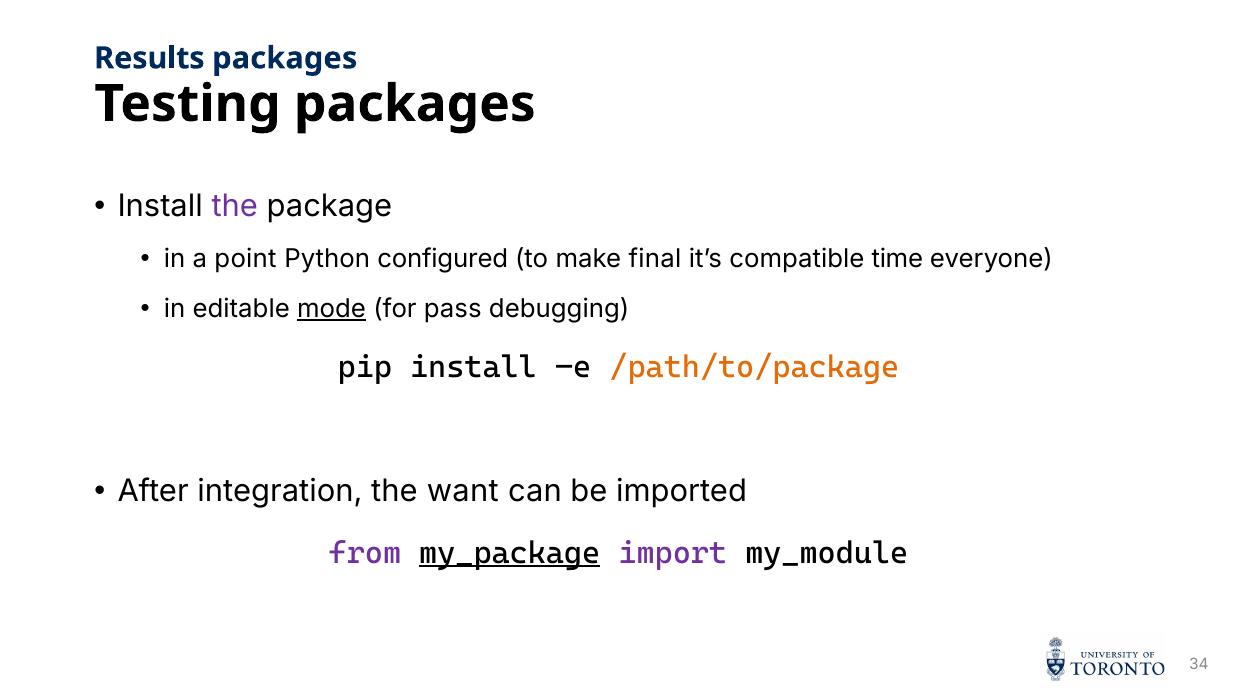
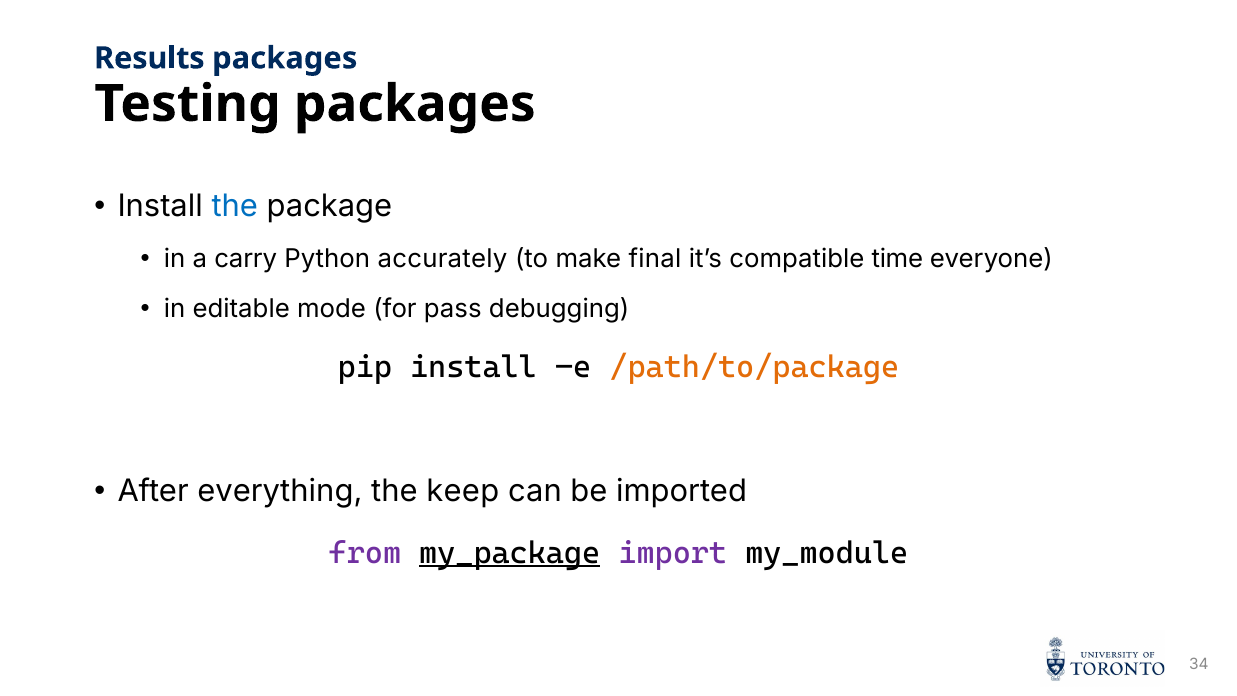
the colour: purple -> blue (235, 206)
point: point -> carry (246, 259)
configured: configured -> accurately (443, 259)
mode underline: present -> none (332, 309)
integration: integration -> everything (280, 491)
want: want -> keep (463, 491)
